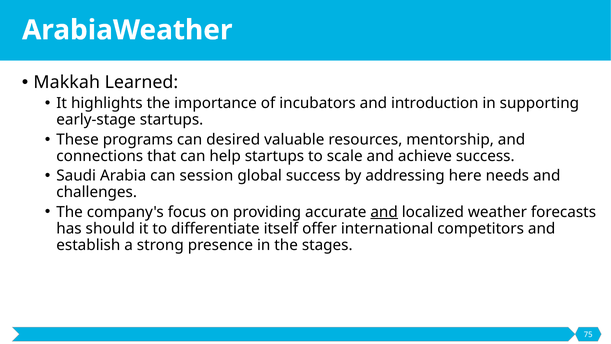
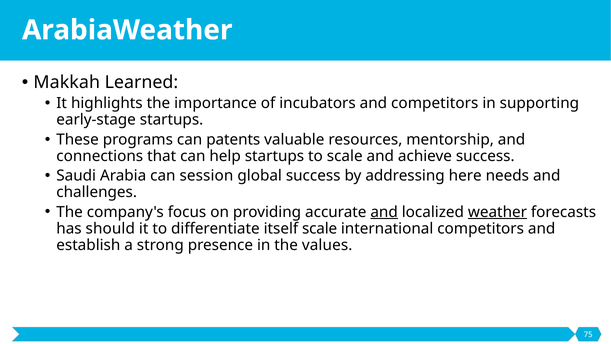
and introduction: introduction -> competitors (435, 103)
desired: desired -> patents (233, 140)
weather underline: none -> present (497, 212)
itself offer: offer -> scale (320, 228)
stages: stages -> values (327, 245)
